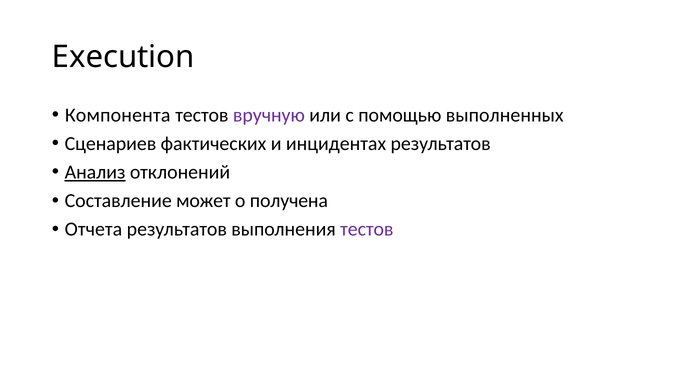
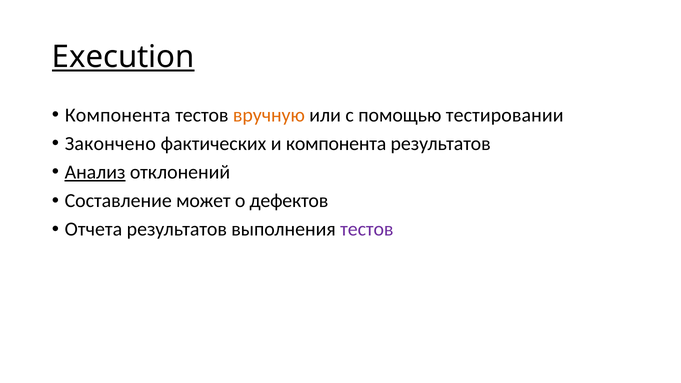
Execution underline: none -> present (123, 57)
вручную colour: purple -> orange (269, 115)
выполненных: выполненных -> тестировании (505, 115)
Сценариев: Сценариев -> Закончено (110, 144)
и инцидентах: инцидентах -> компонента (336, 144)
получена: получена -> дефектов (289, 201)
